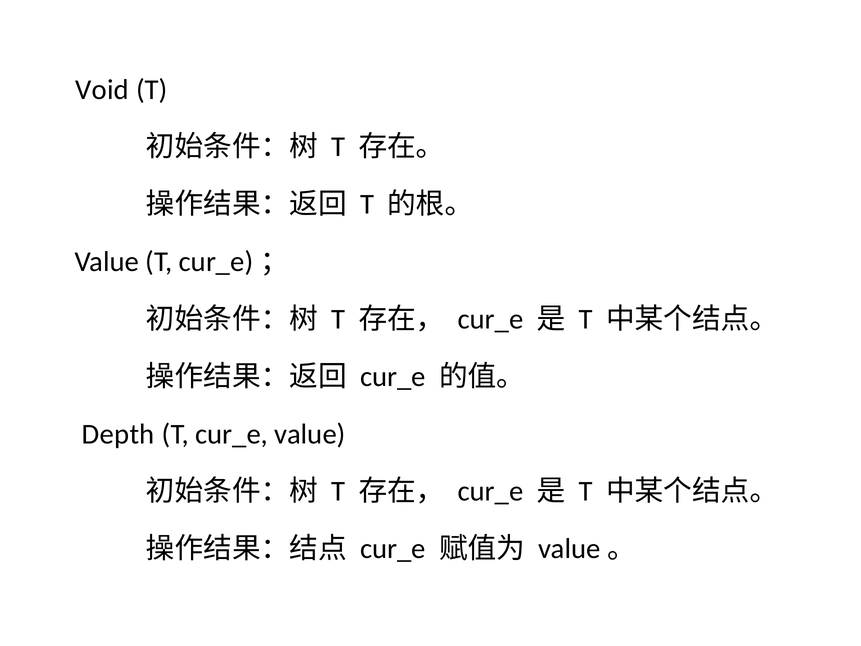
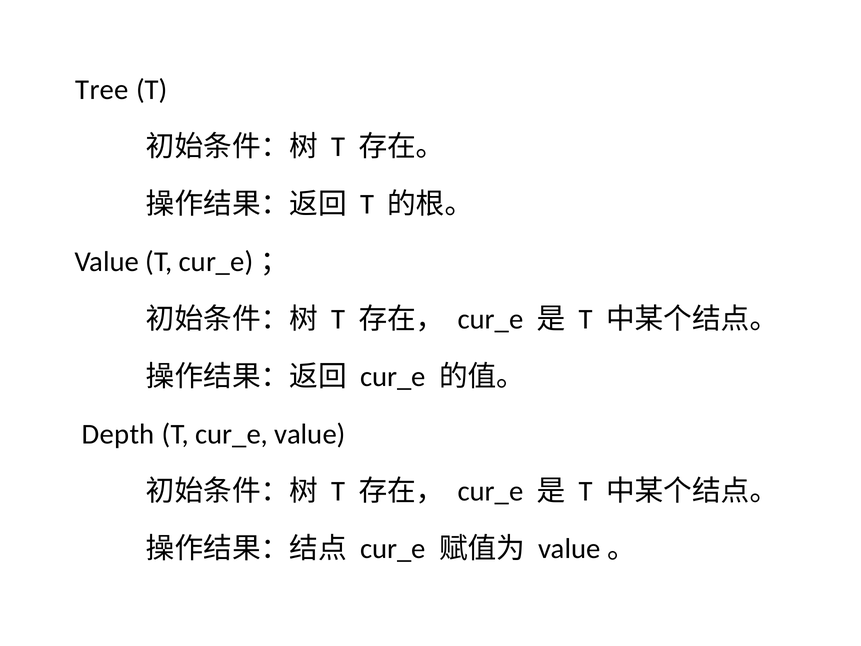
Void: Void -> Tree (102, 90)
